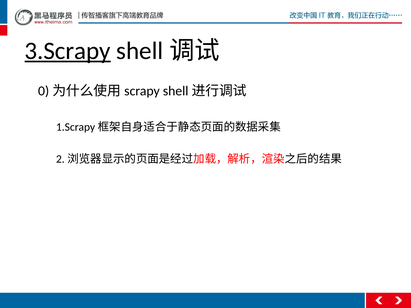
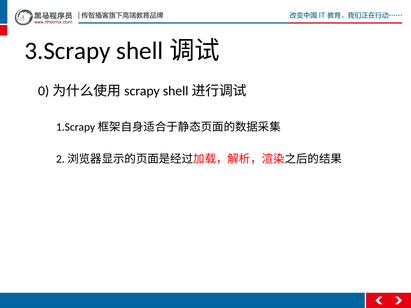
3.Scrapy underline: present -> none (68, 51)
